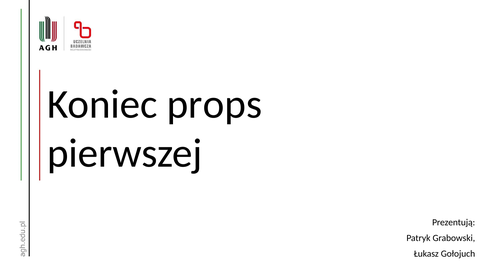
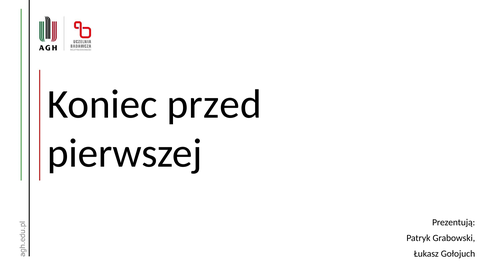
props: props -> przed (214, 104)
